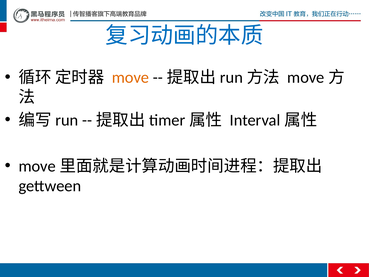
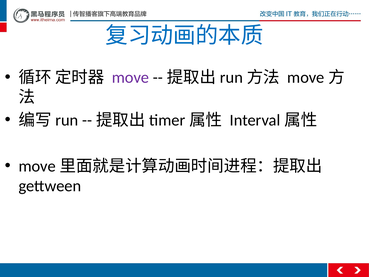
move colour: orange -> purple (131, 77)
